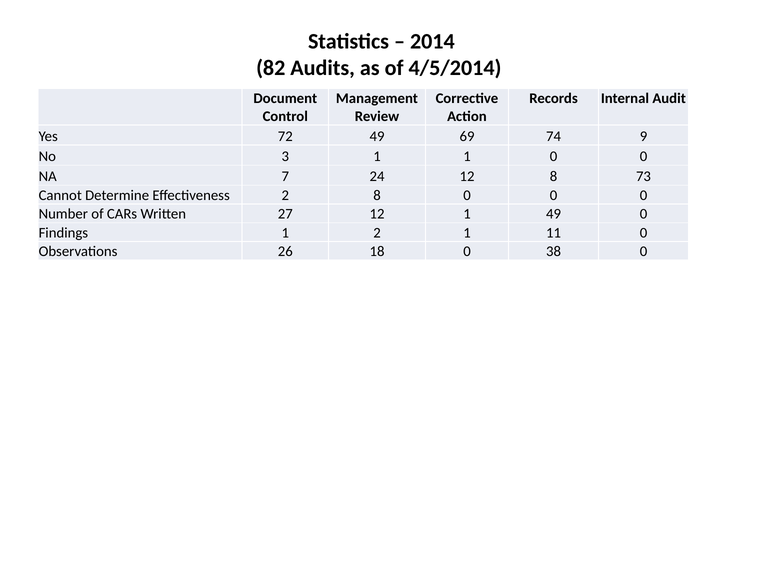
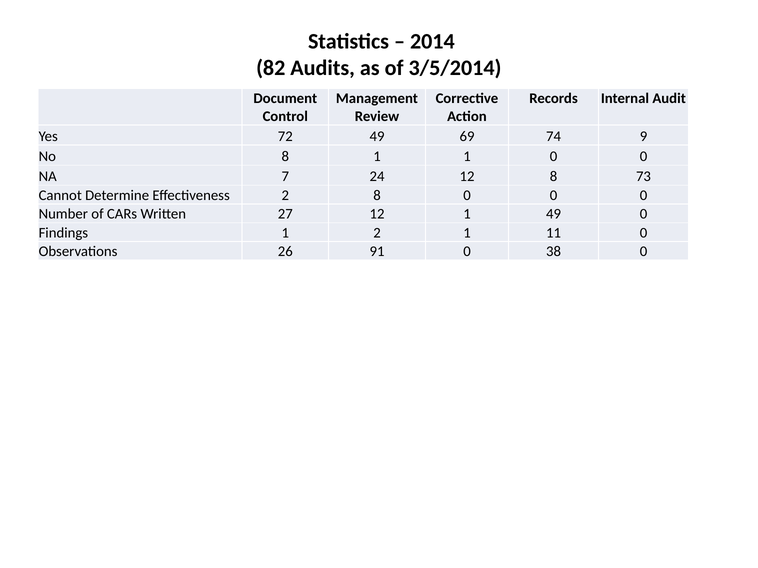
4/5/2014: 4/5/2014 -> 3/5/2014 (455, 68)
No 3: 3 -> 8 (285, 157)
18: 18 -> 91 (377, 252)
